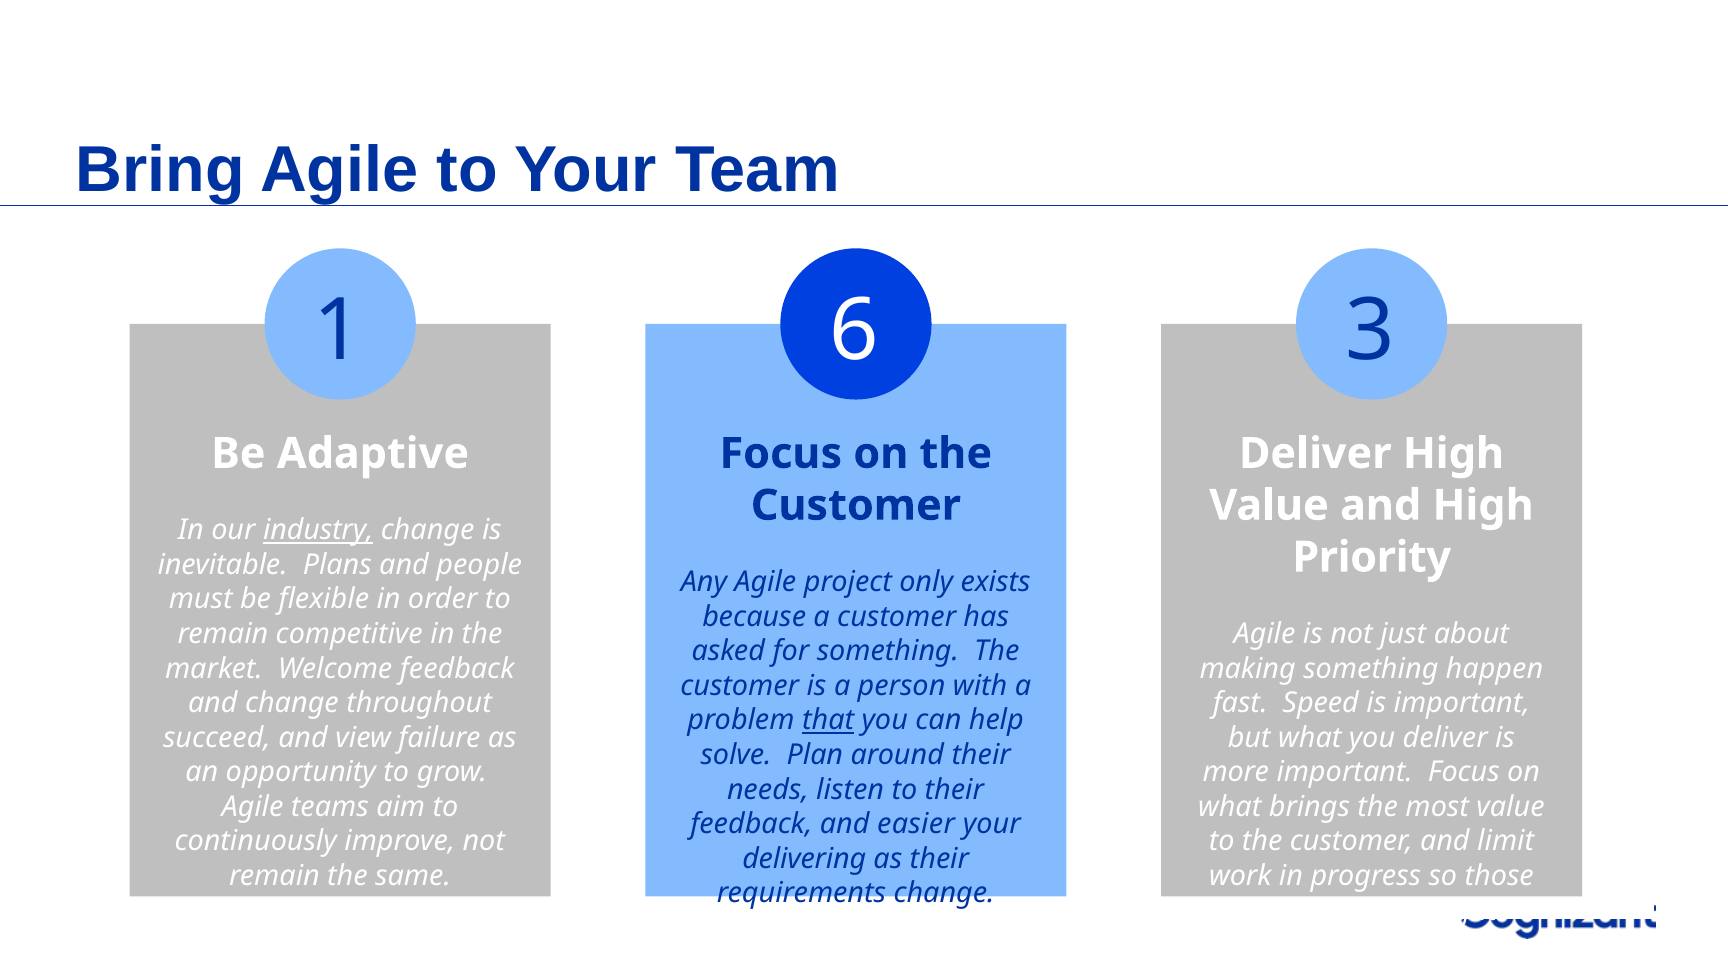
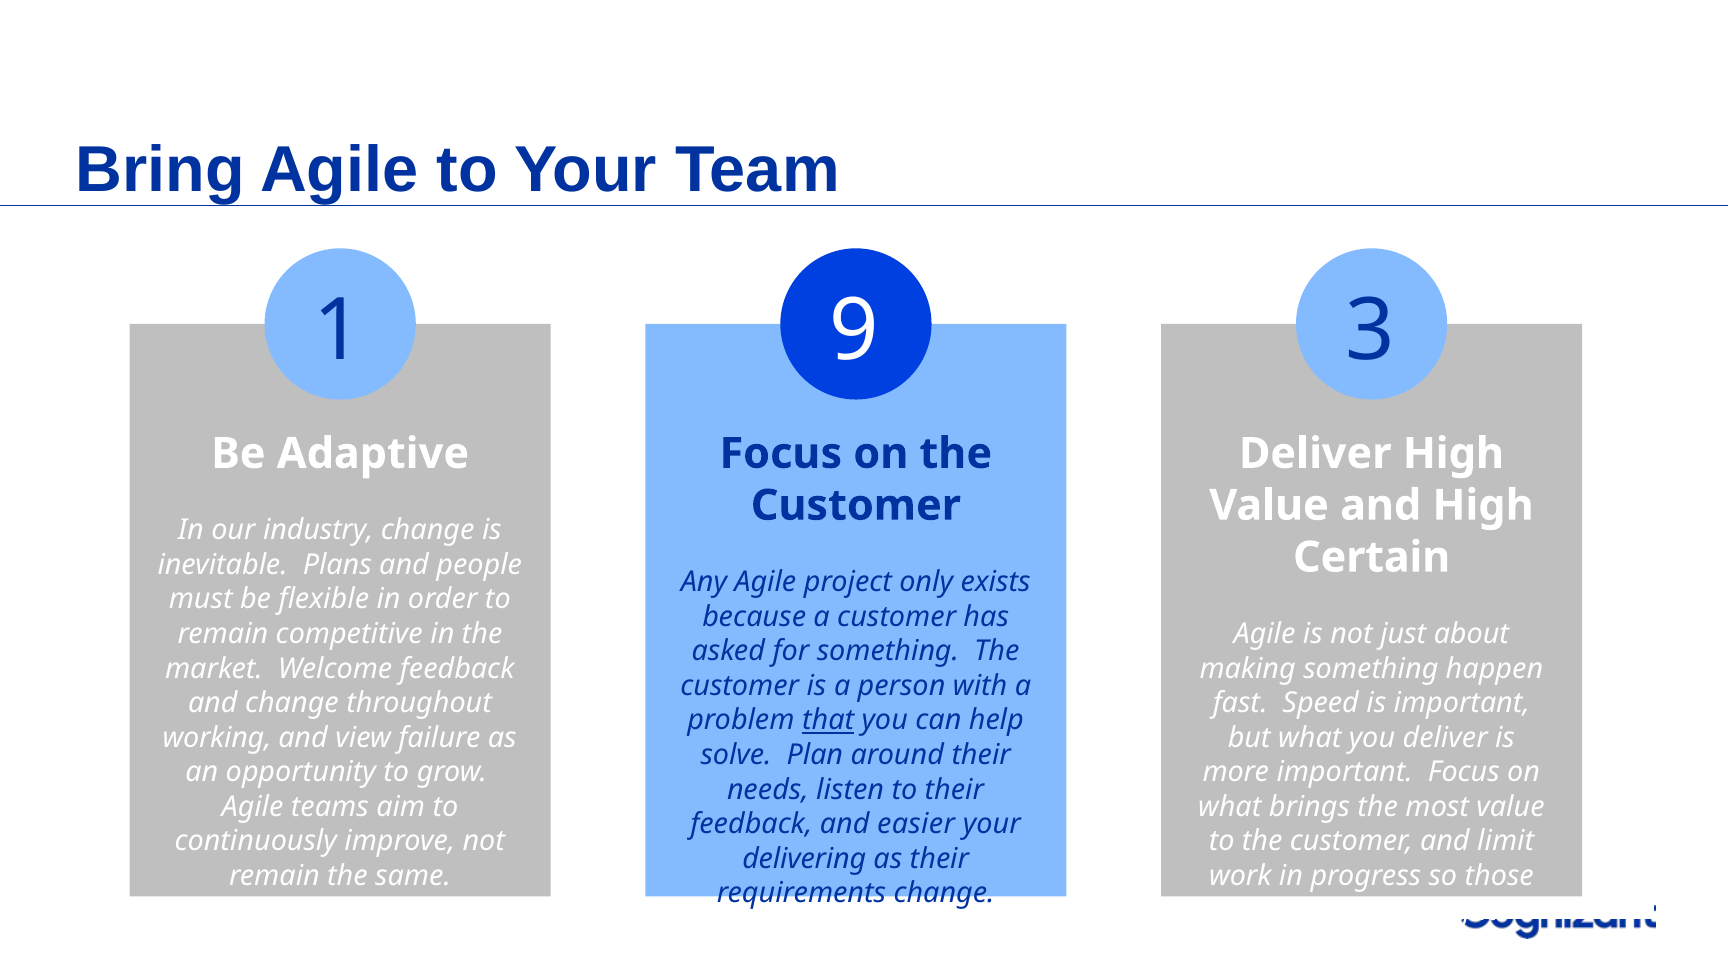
6: 6 -> 9 (854, 331)
industry underline: present -> none (318, 530)
Priority: Priority -> Certain (1372, 557)
succeed: succeed -> working (217, 738)
